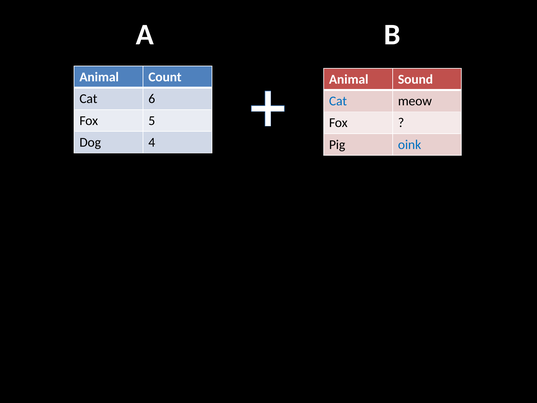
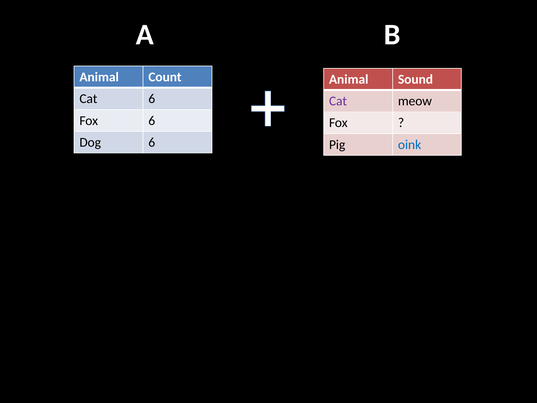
Cat colour: blue -> purple (338, 101)
Fox 5: 5 -> 6 (152, 121)
Dog 4: 4 -> 6 (152, 142)
